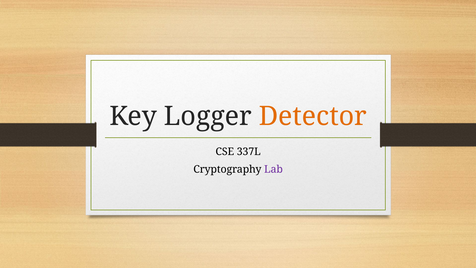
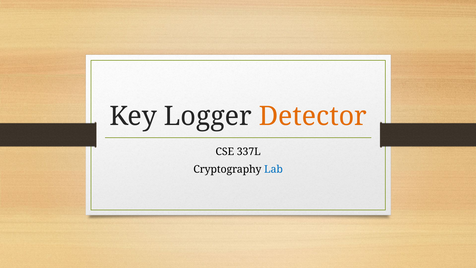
Lab colour: purple -> blue (273, 169)
